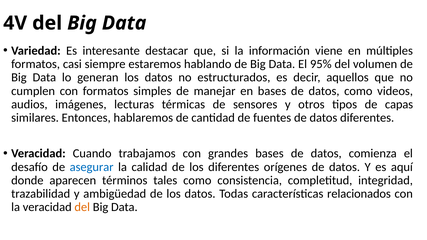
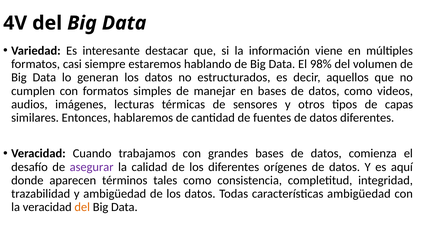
95%: 95% -> 98% (321, 64)
asegurar colour: blue -> purple (92, 167)
características relacionados: relacionados -> ambigüedad (359, 194)
